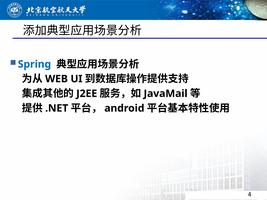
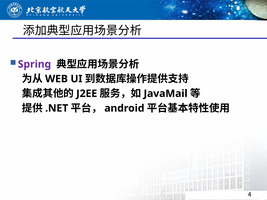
Spring colour: blue -> purple (34, 64)
